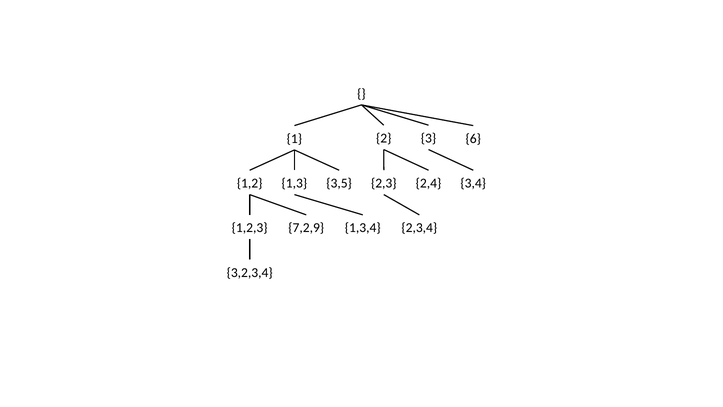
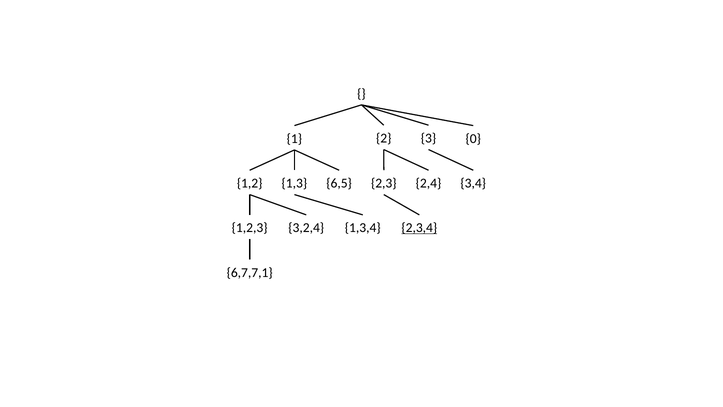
6: 6 -> 0 (473, 139)
3,5: 3,5 -> 6,5 (339, 183)
7,2,9: 7,2,9 -> 3,2,4 (306, 228)
2,3,4 underline: none -> present (419, 228)
3,2,3,4: 3,2,3,4 -> 6,7,7,1 (250, 272)
